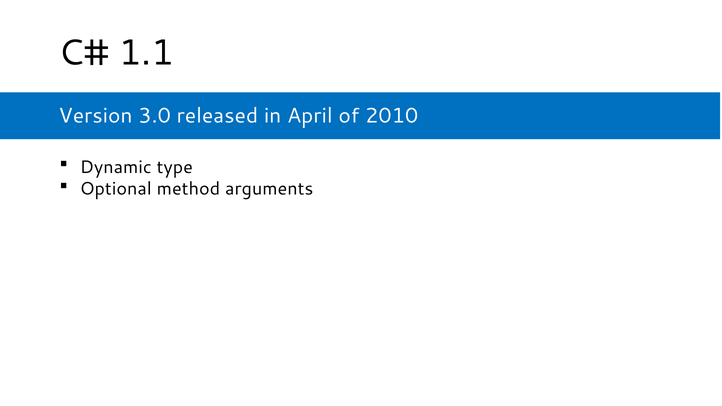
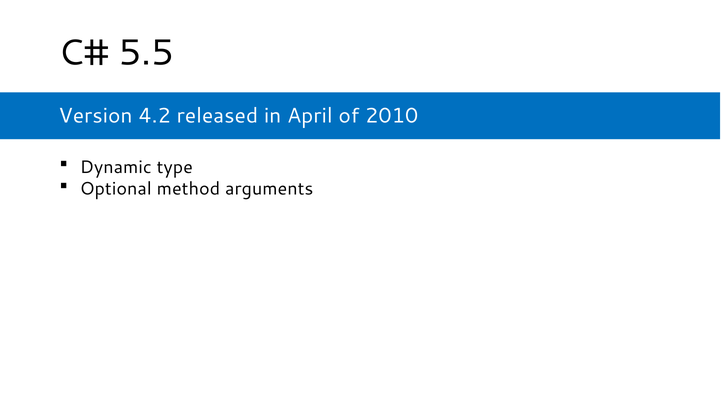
1.1: 1.1 -> 5.5 (146, 53)
3.0: 3.0 -> 4.2 (155, 116)
